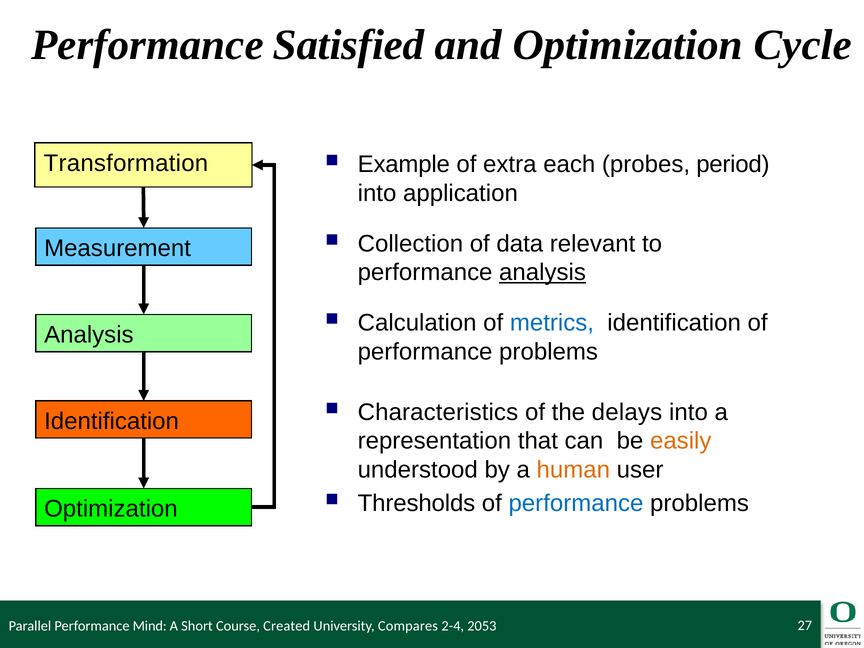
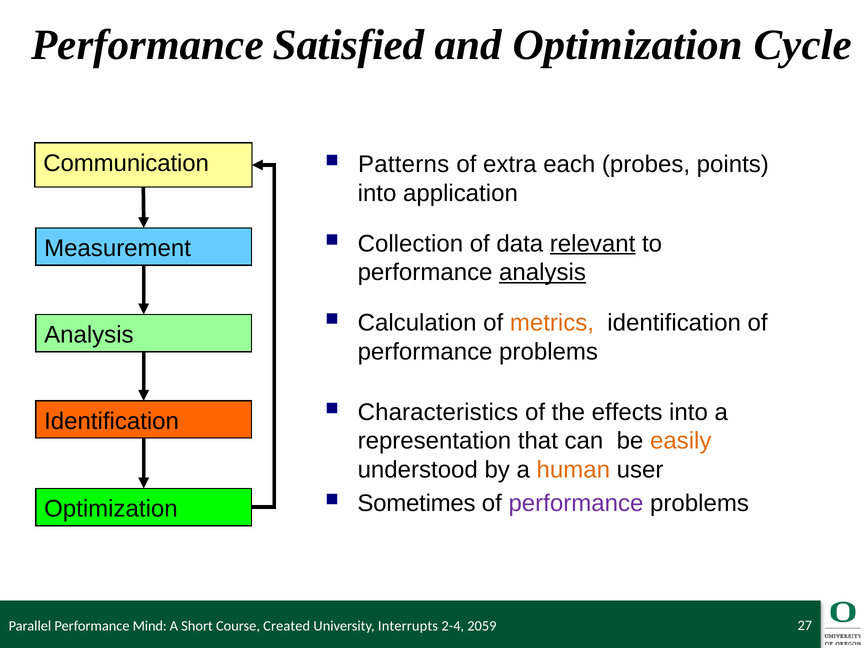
Transformation: Transformation -> Communication (126, 163)
Example: Example -> Patterns (404, 164)
period: period -> points (733, 164)
relevant underline: none -> present (593, 244)
metrics colour: blue -> orange (552, 323)
delays: delays -> effects (627, 412)
Thresholds: Thresholds -> Sometimes (417, 503)
performance colour: blue -> purple (576, 503)
Compares: Compares -> Interrupts (408, 626)
2053: 2053 -> 2059 (482, 626)
